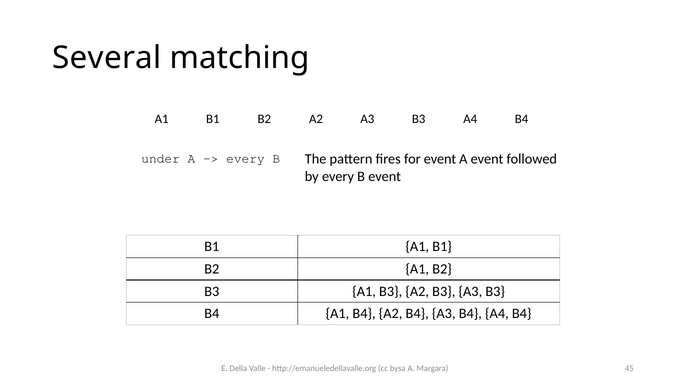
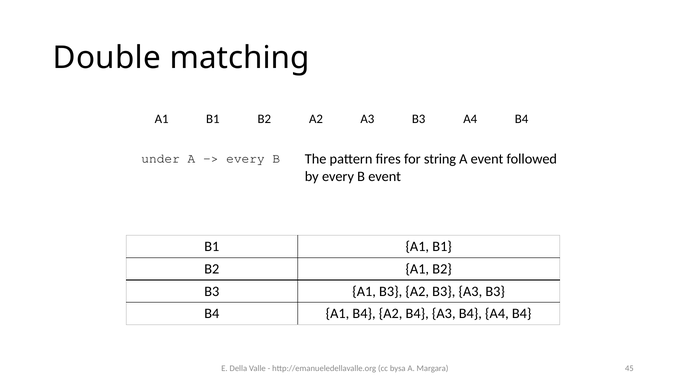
Several: Several -> Double (107, 58)
for event: event -> string (440, 159)
